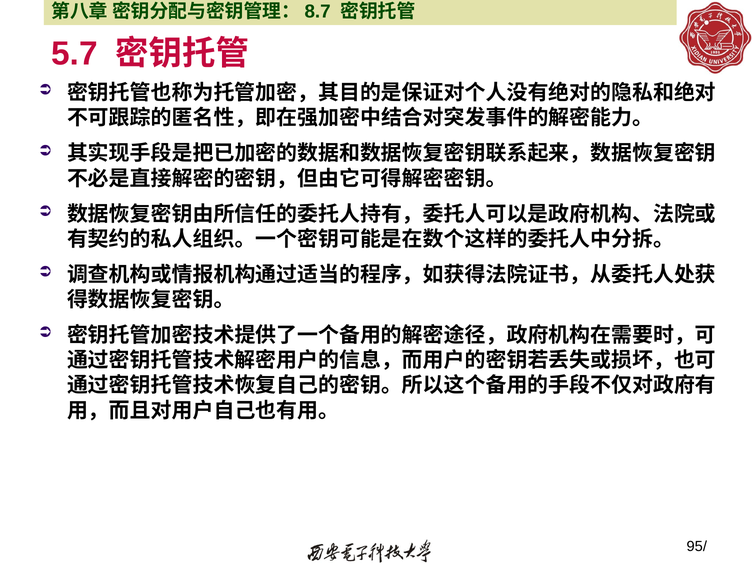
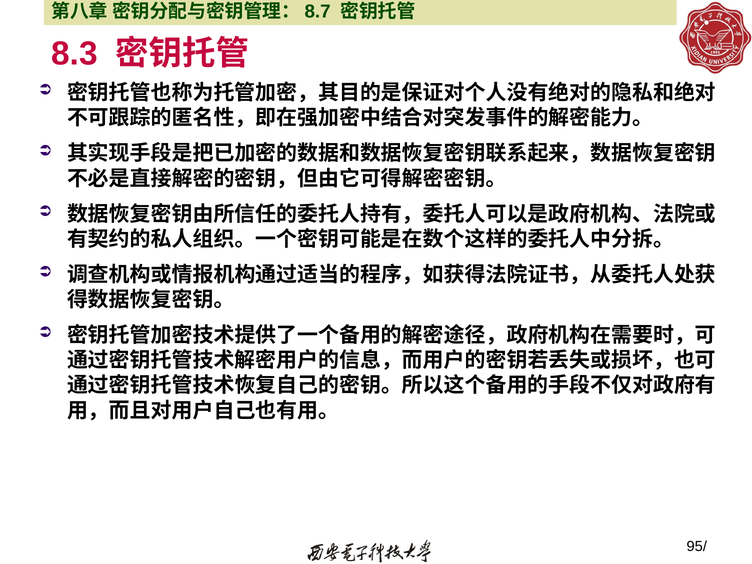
5.7: 5.7 -> 8.3 (75, 54)
